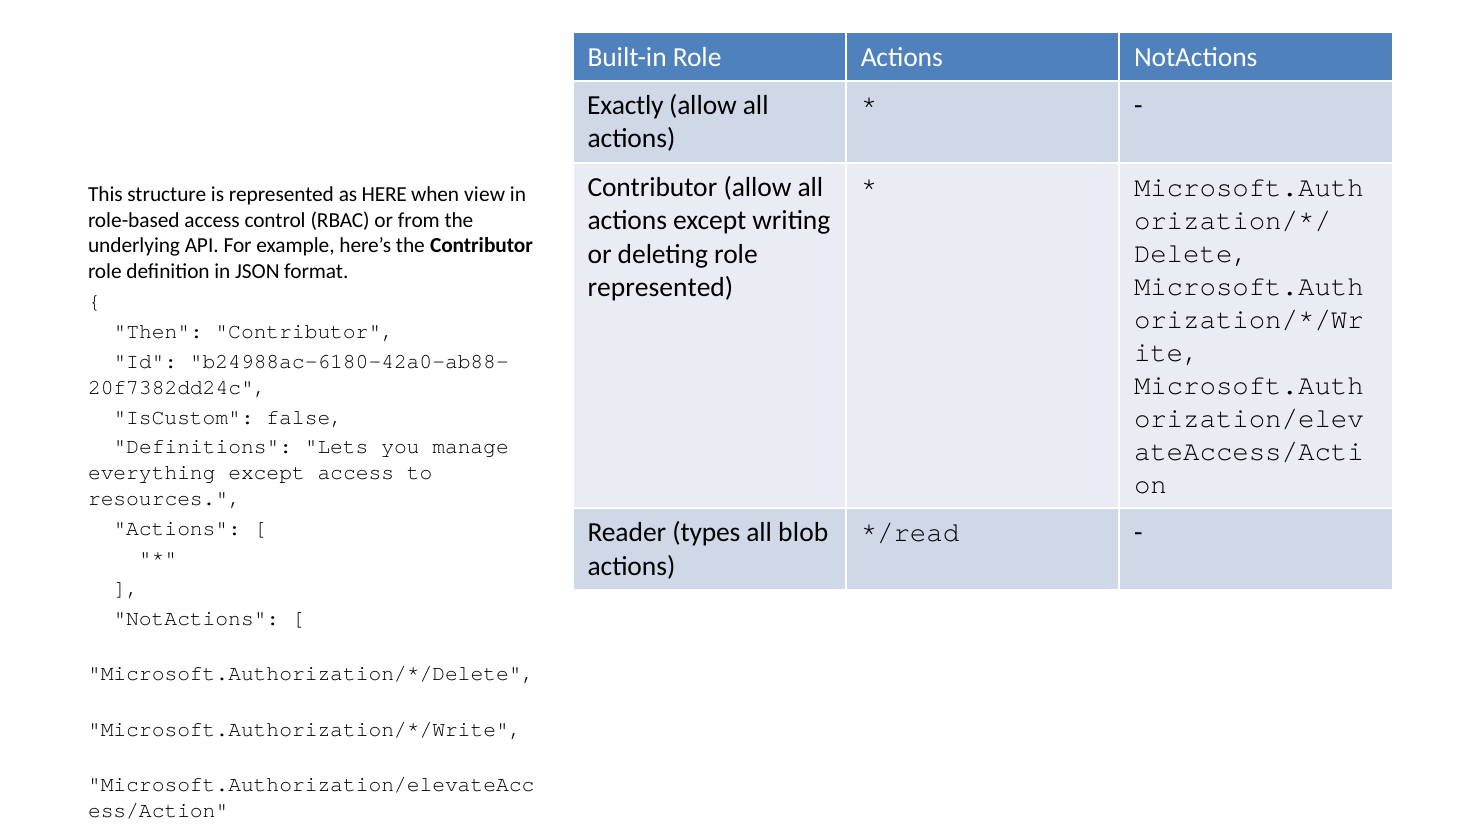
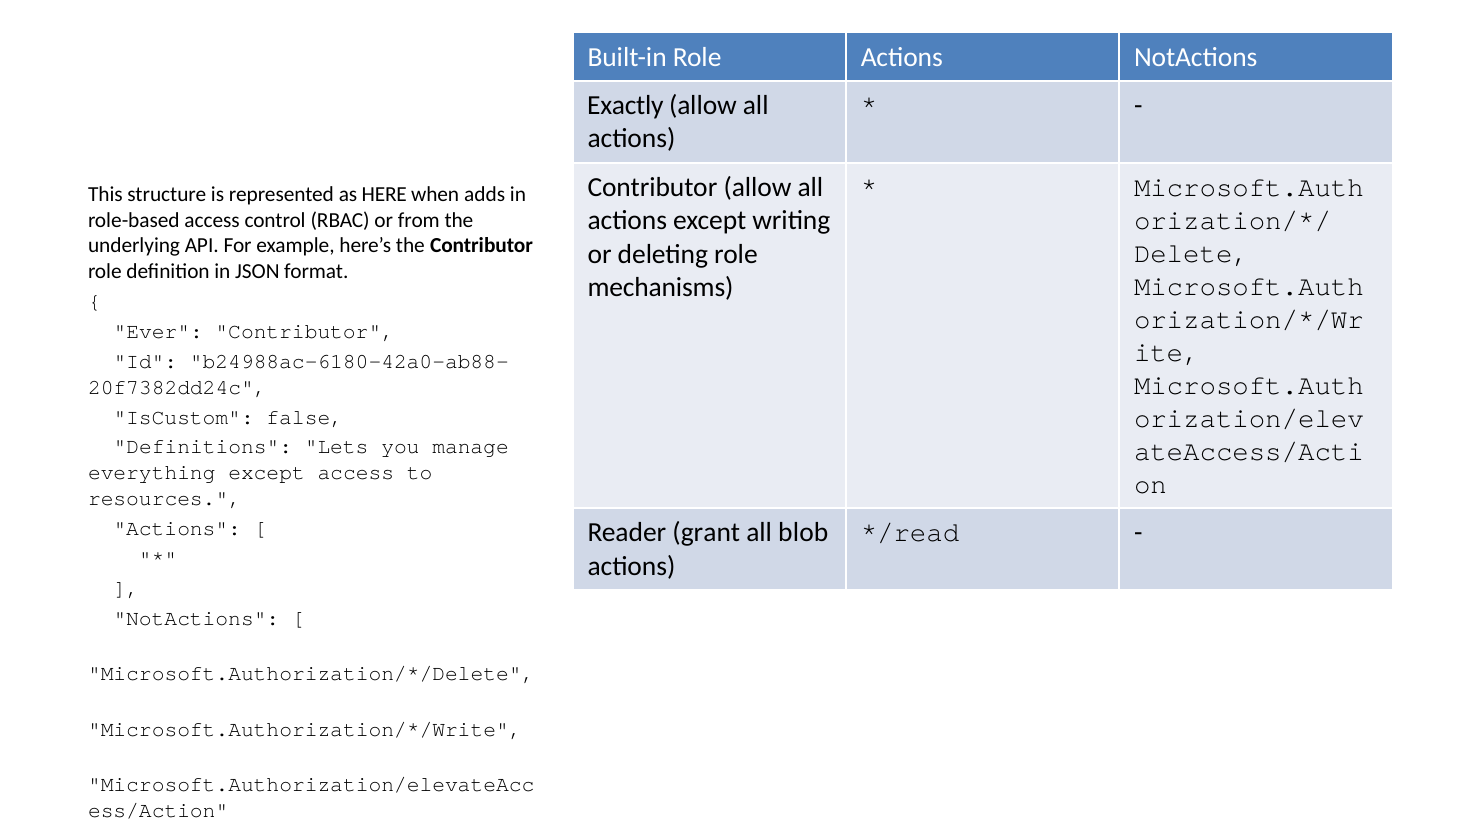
view: view -> adds (485, 194)
represented: represented -> mechanisms (661, 288)
Then: Then -> Ever (158, 331)
Reader types: types -> grant (706, 532)
